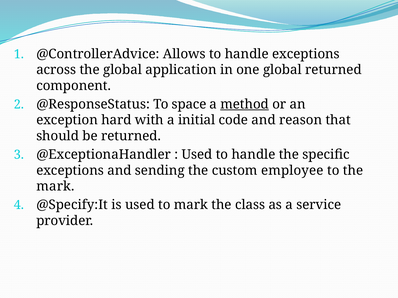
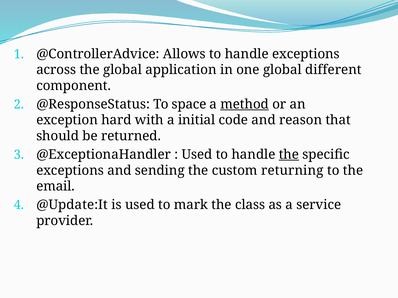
global returned: returned -> different (333, 70)
the underline: none -> present (289, 155)
employee: employee -> returning (292, 171)
mark: mark -> email (56, 187)
@Specify:It: @Specify:It -> @Update:It (72, 205)
